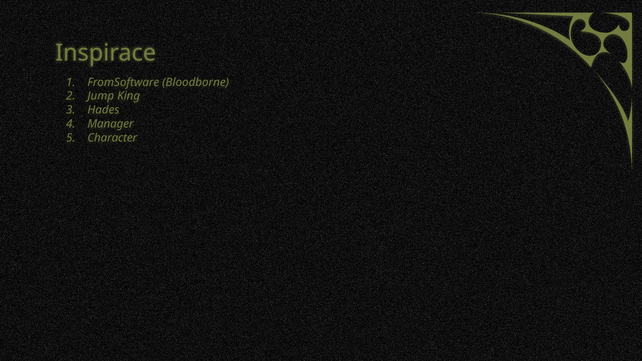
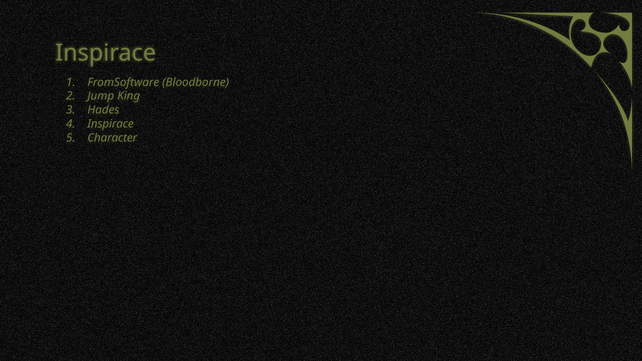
Manager: Manager -> Inspirace (111, 124)
